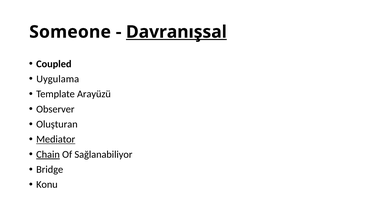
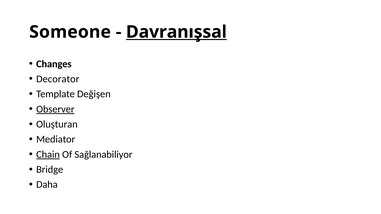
Coupled: Coupled -> Changes (54, 64)
Uygulama: Uygulama -> Decorator (58, 79)
Arayüzü: Arayüzü -> Değişen (94, 94)
Observer underline: none -> present (55, 109)
Mediator underline: present -> none (56, 140)
Konu: Konu -> Daha (47, 185)
